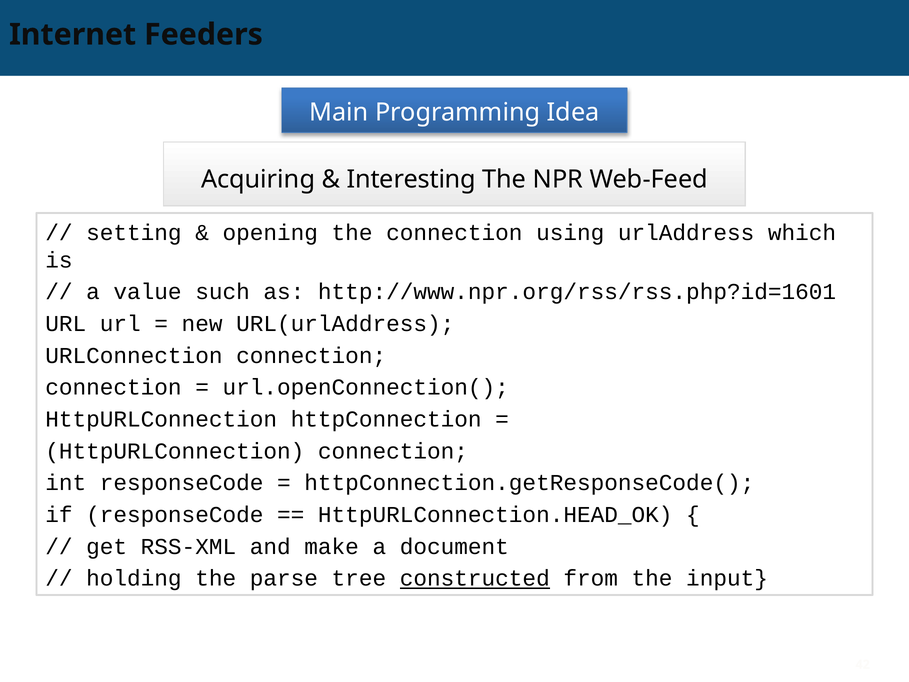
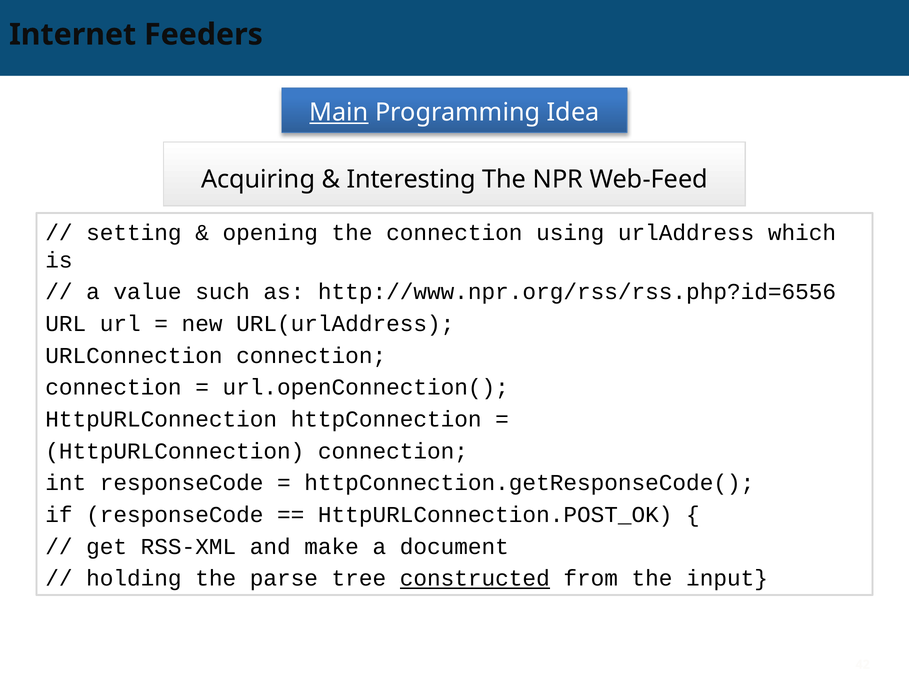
Main underline: none -> present (339, 112)
http://www.npr.org/rss/rss.php?id=1601: http://www.npr.org/rss/rss.php?id=1601 -> http://www.npr.org/rss/rss.php?id=6556 (577, 292)
HttpURLConnection.HEAD_OK: HttpURLConnection.HEAD_OK -> HttpURLConnection.POST_OK (495, 515)
